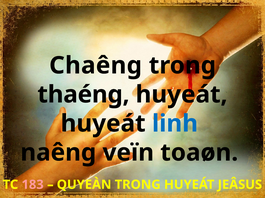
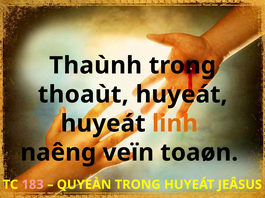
Chaêng: Chaêng -> Thaùnh (96, 66)
thaéng: thaéng -> thoaùt (83, 95)
linh colour: blue -> orange (175, 124)
